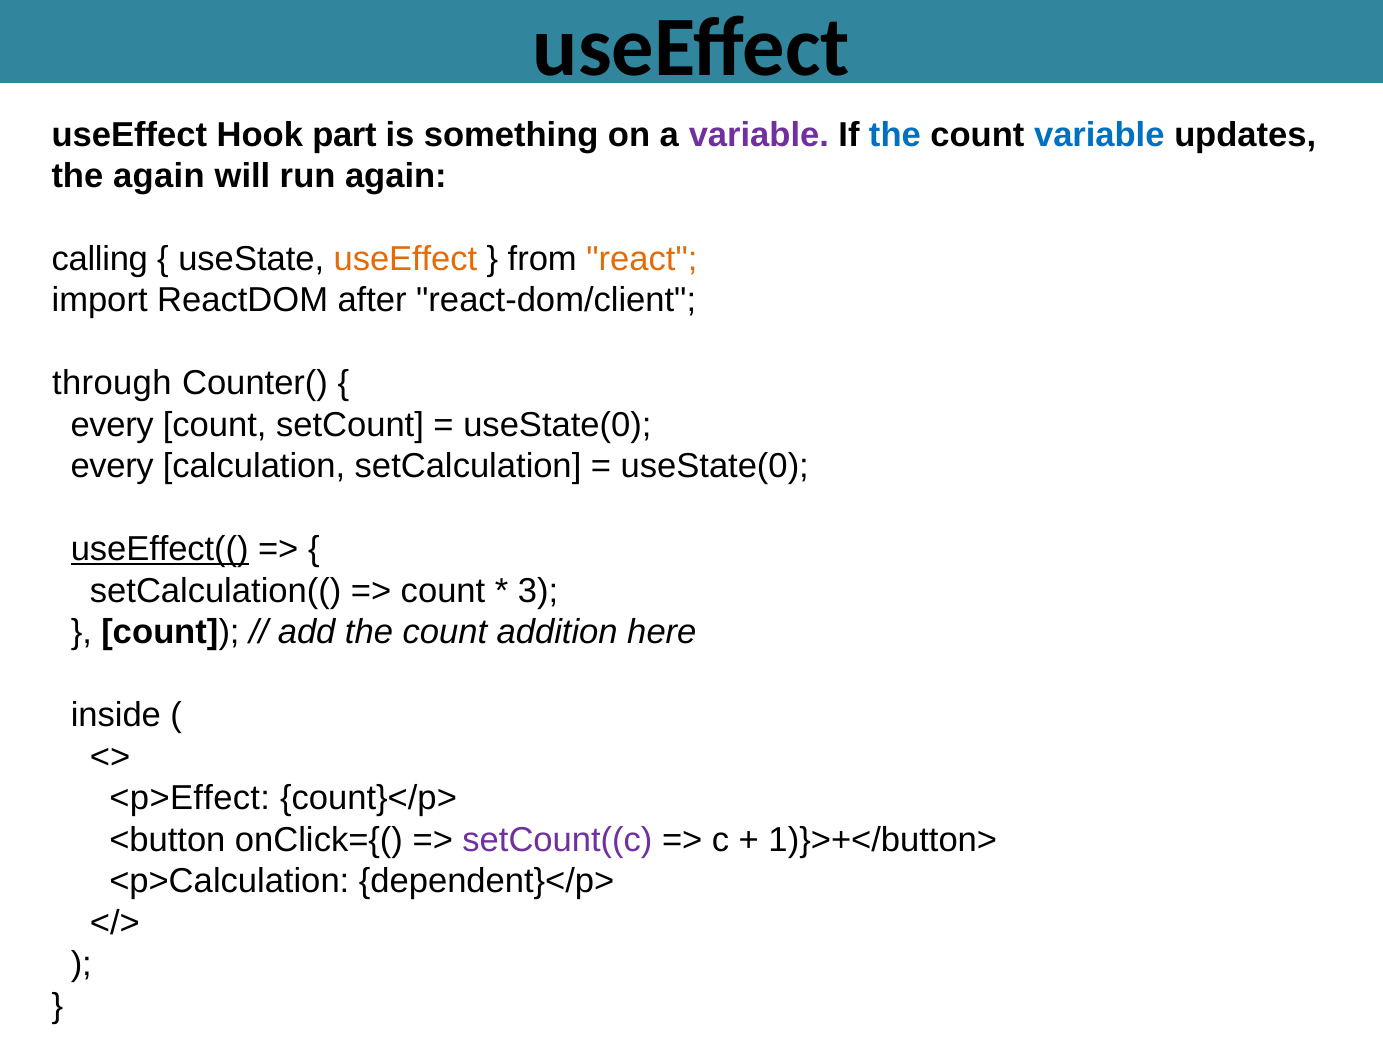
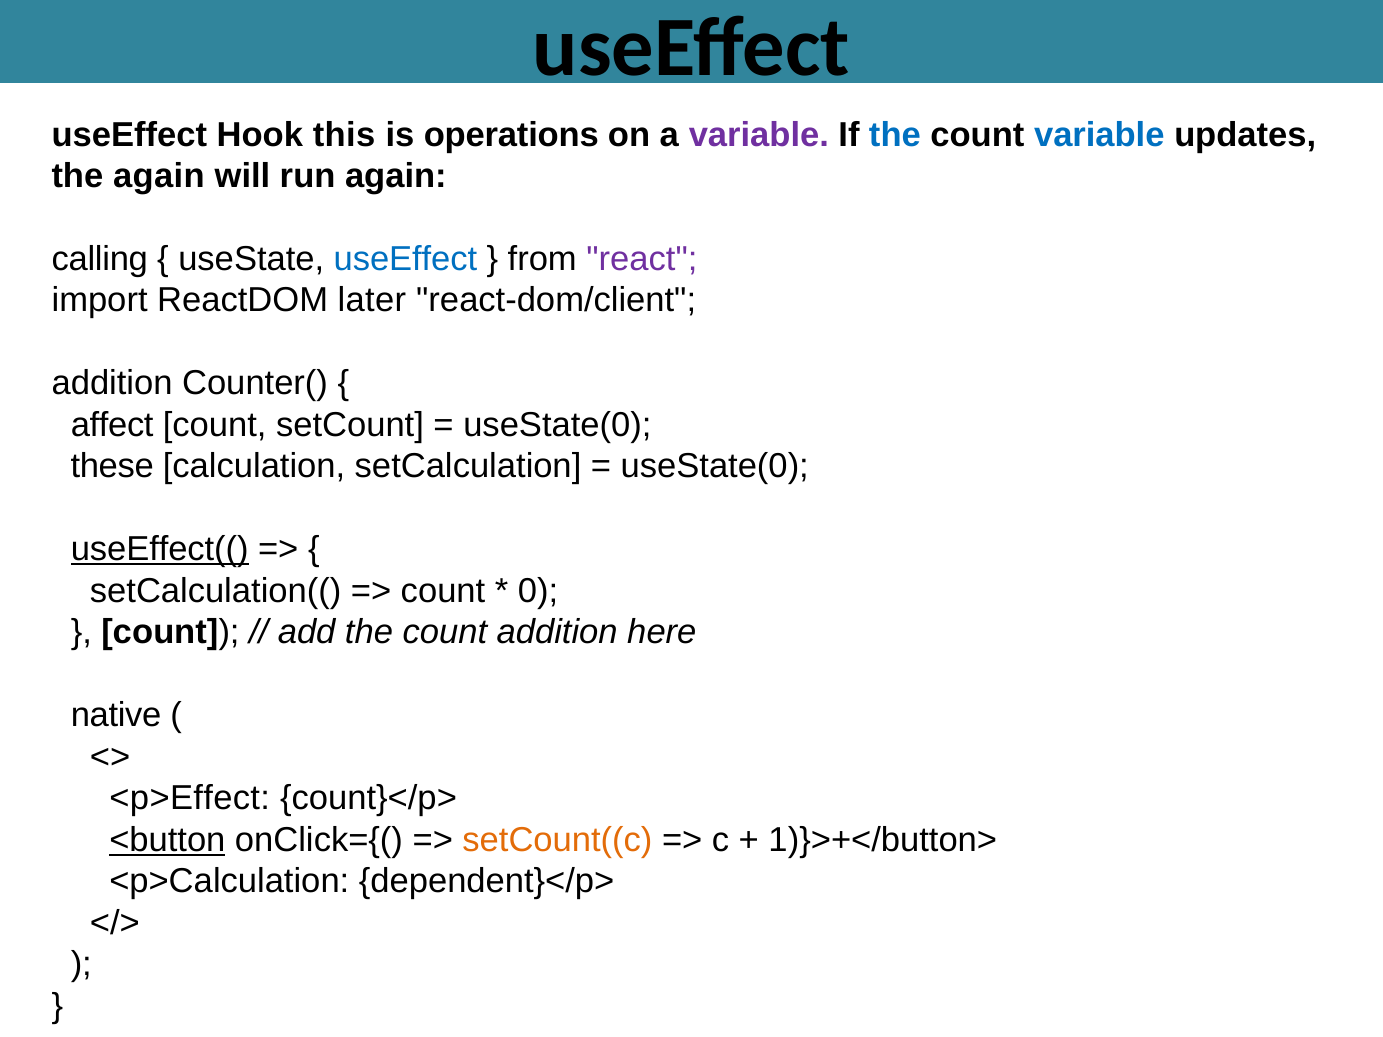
part: part -> this (344, 135)
something: something -> operations (511, 135)
useEffect colour: orange -> blue (405, 259)
react colour: orange -> purple (642, 259)
after: after -> later (372, 301)
through: through -> addition (112, 384)
every: every -> affect (112, 425)
every: every -> these (112, 467)
3: 3 -> 0 (538, 591)
inside: inside -> native (116, 716)
<button underline: none -> present (167, 840)
setCount((c colour: purple -> orange (557, 840)
